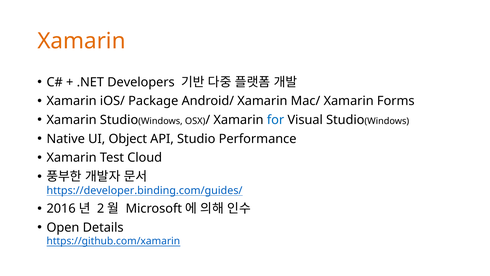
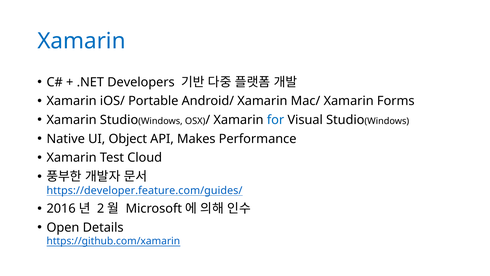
Xamarin colour: orange -> blue (81, 41)
Package: Package -> Portable (153, 101)
API Studio: Studio -> Makes (196, 139)
https://developer.binding.com/guides/: https://developer.binding.com/guides/ -> https://developer.feature.com/guides/ (144, 190)
